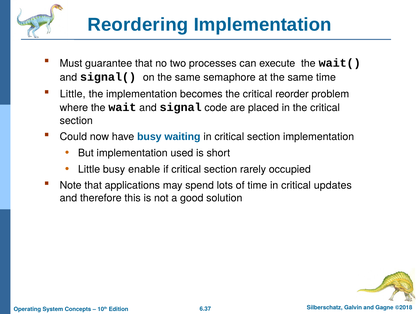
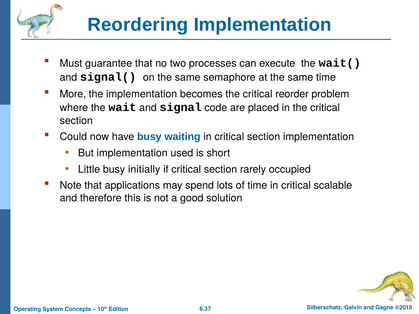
Little: Little -> More (73, 94)
enable: enable -> initially (144, 169)
updates: updates -> scalable (333, 186)
